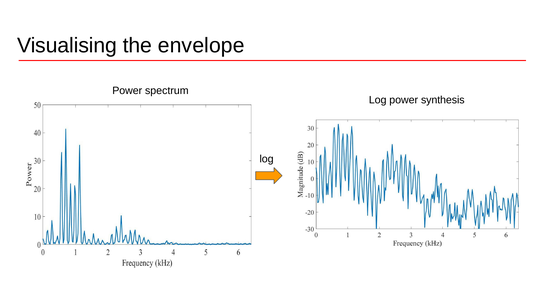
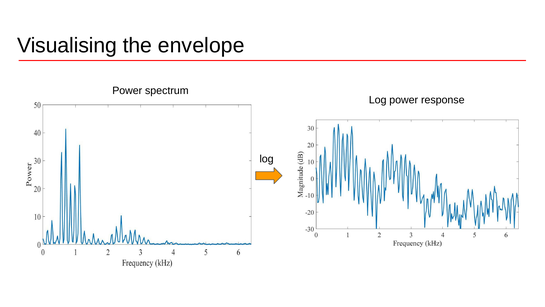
synthesis: synthesis -> response (443, 100)
